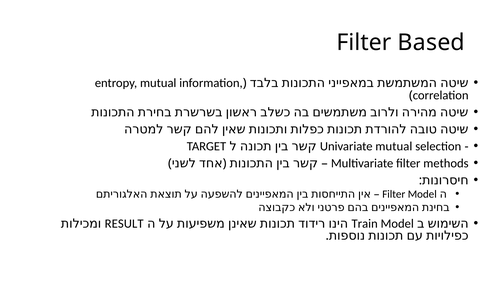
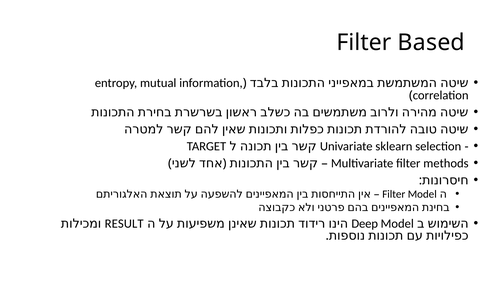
Univariate mutual: mutual -> sklearn (394, 146)
Train: Train -> Deep (365, 223)
